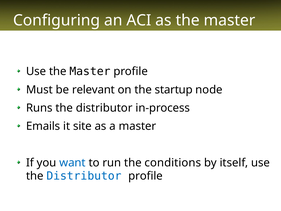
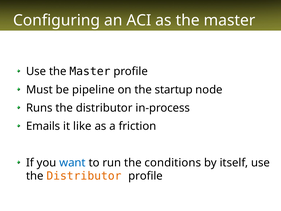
relevant: relevant -> pipeline (93, 90)
site: site -> like (82, 126)
a master: master -> friction (137, 126)
Distributor colour: blue -> orange (84, 176)
